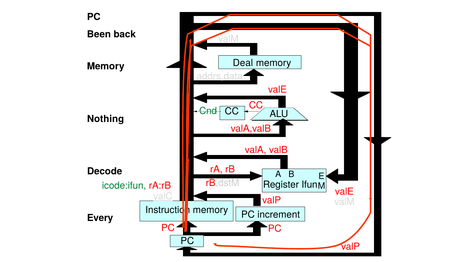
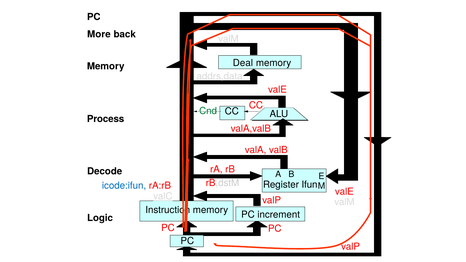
Been: Been -> More (99, 34)
Nothing: Nothing -> Process (106, 119)
icode:ifun colour: green -> blue (124, 186)
Every: Every -> Logic (100, 218)
